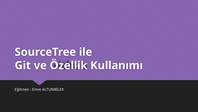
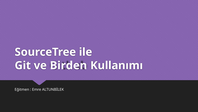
Özellik: Özellik -> Birden (68, 65)
